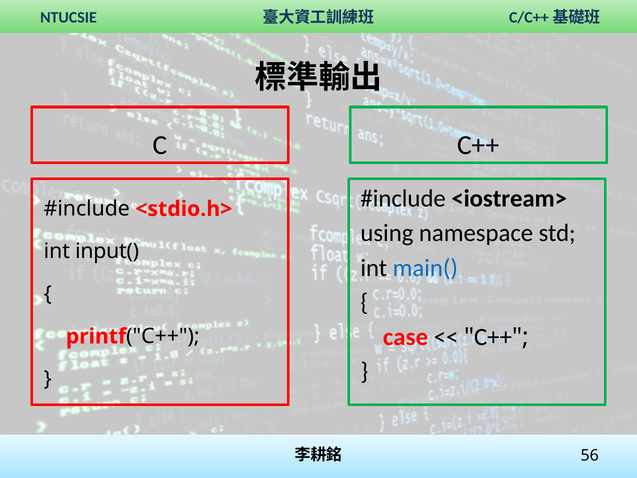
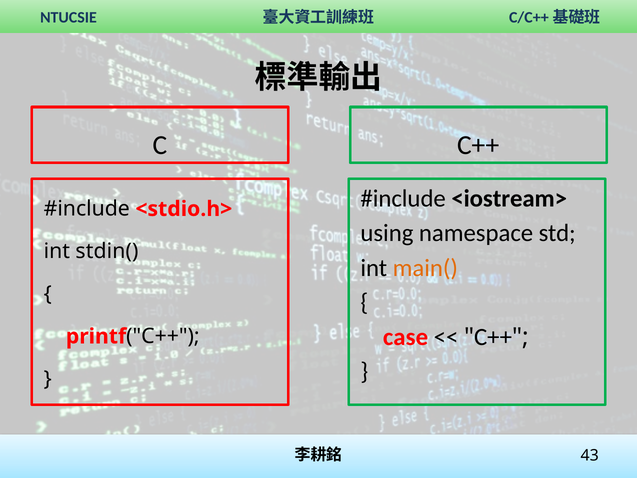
input(: input( -> stdin( (107, 251)
main( colour: blue -> orange (425, 268)
56: 56 -> 43 (590, 455)
